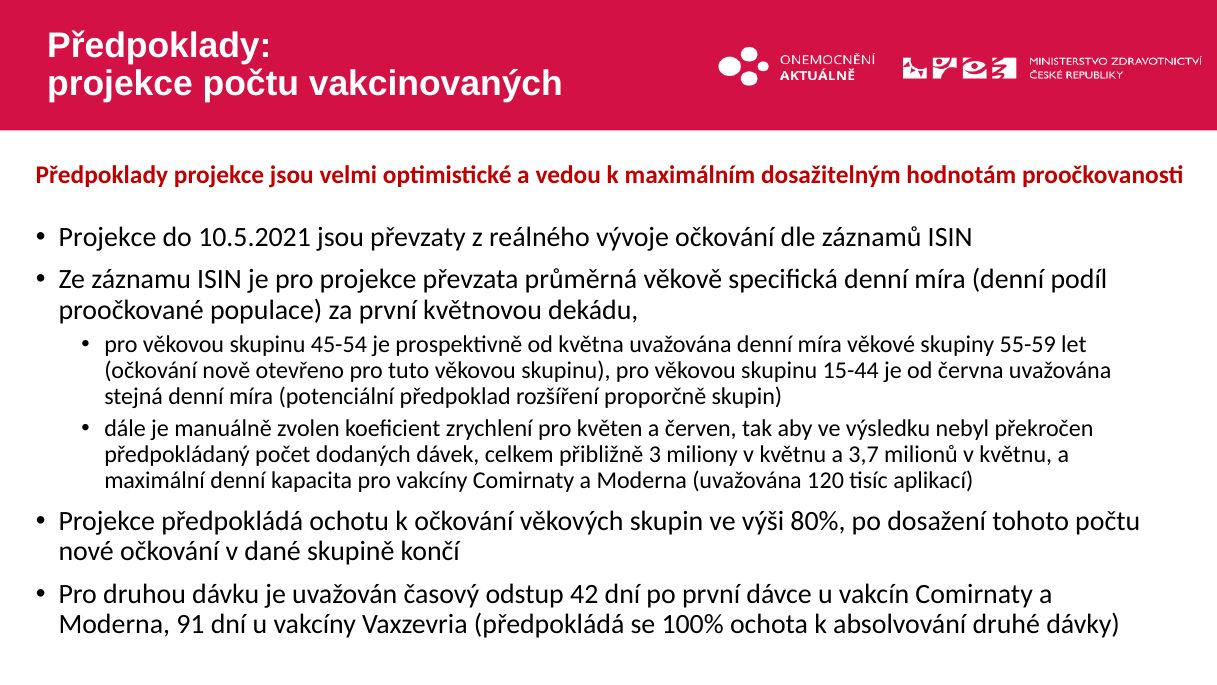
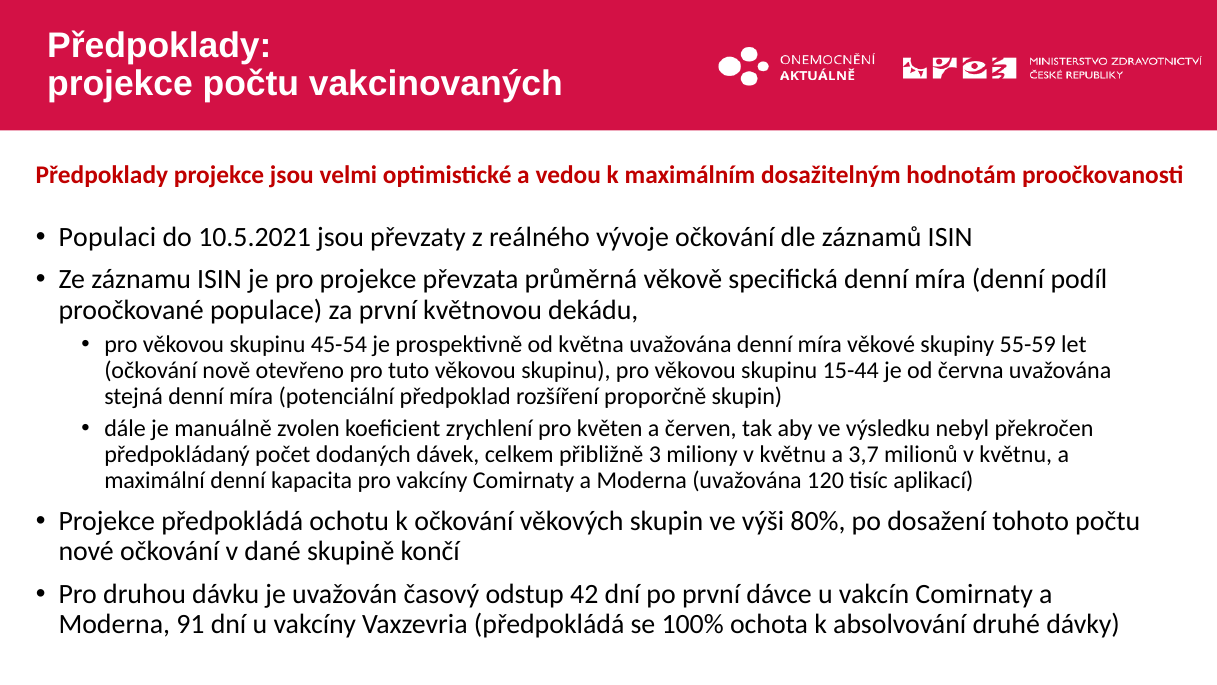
Projekce: Projekce -> Populaci (107, 237)
